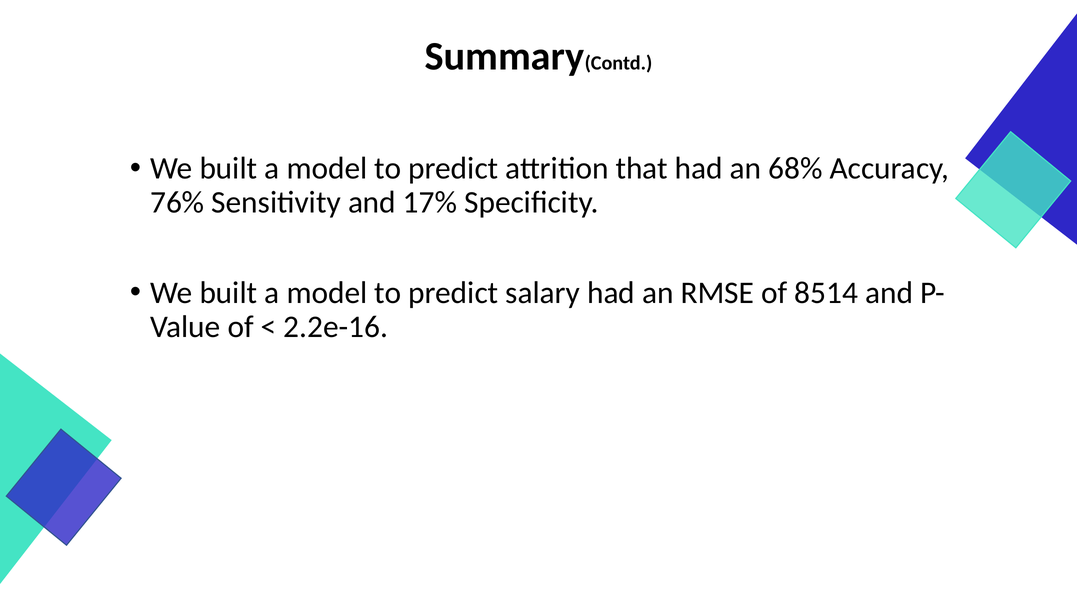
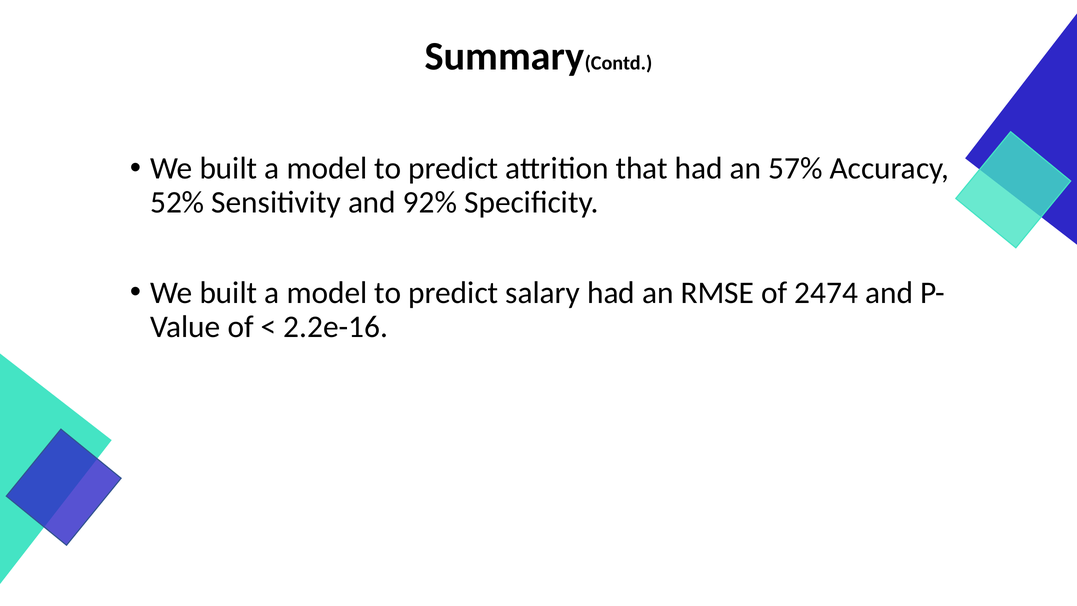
68%: 68% -> 57% (795, 168)
76%: 76% -> 52% (177, 202)
17%: 17% -> 92% (430, 202)
8514: 8514 -> 2474 (826, 293)
